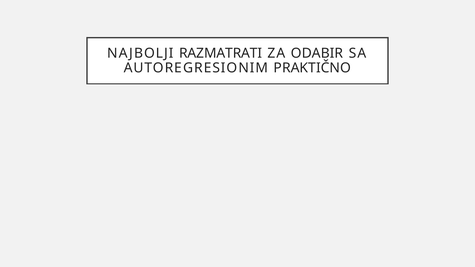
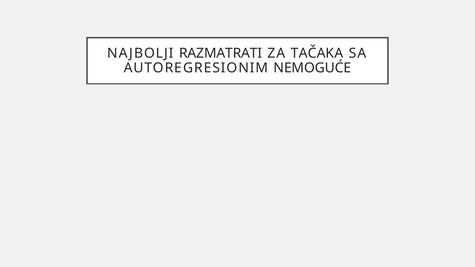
ODABIR: ODABIR -> TAČAKA (317, 53)
PRAKTIČNO: PRAKTIČNO -> NEMOGUĆE (312, 68)
